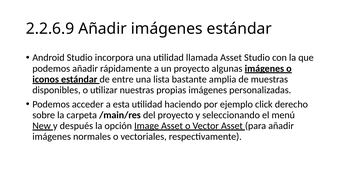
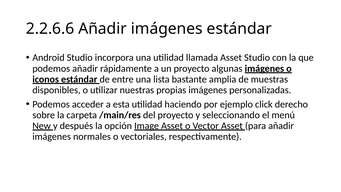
2.2.6.9: 2.2.6.9 -> 2.2.6.6 (50, 29)
